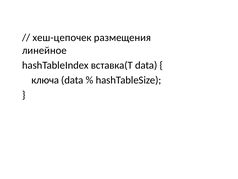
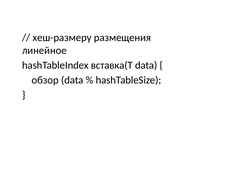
хеш-цепочек: хеш-цепочек -> хеш-размеру (62, 38)
ключа: ключа -> обзор (45, 80)
